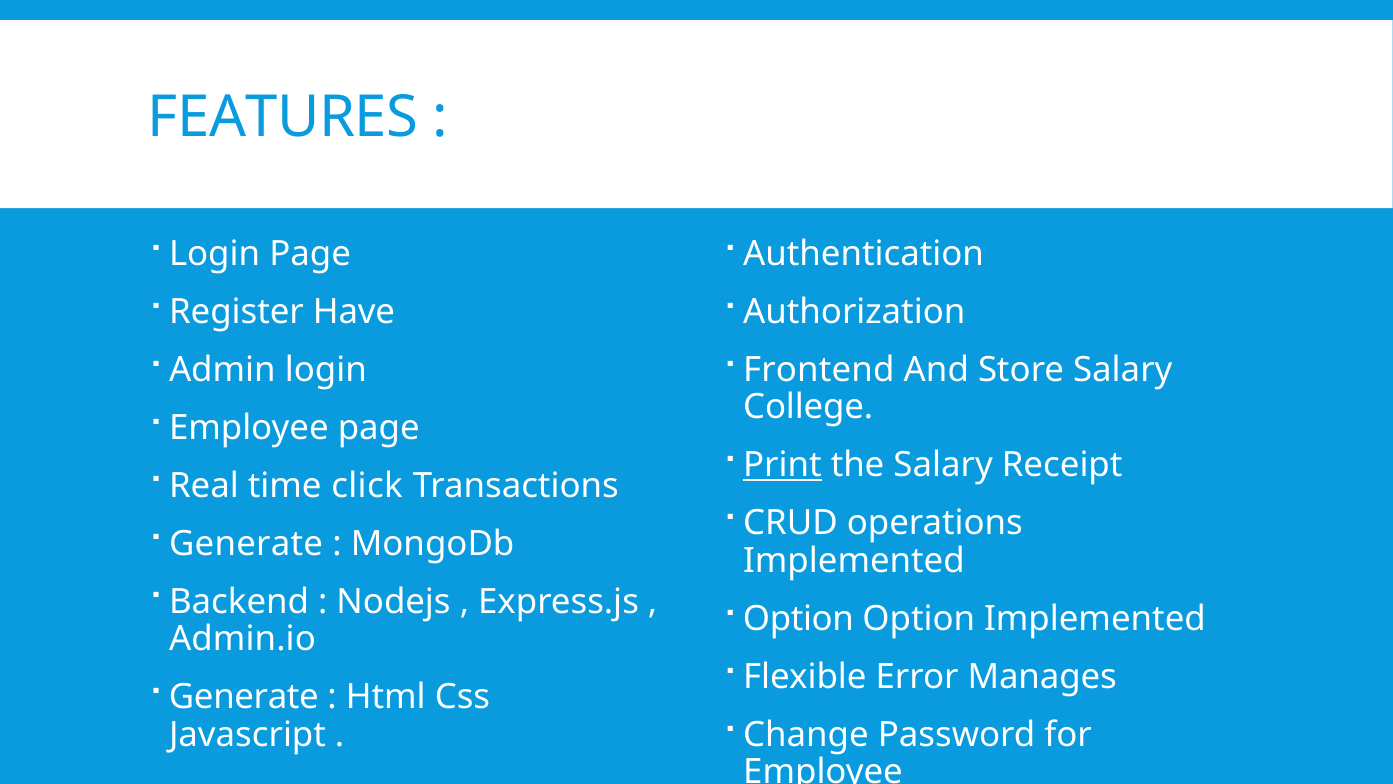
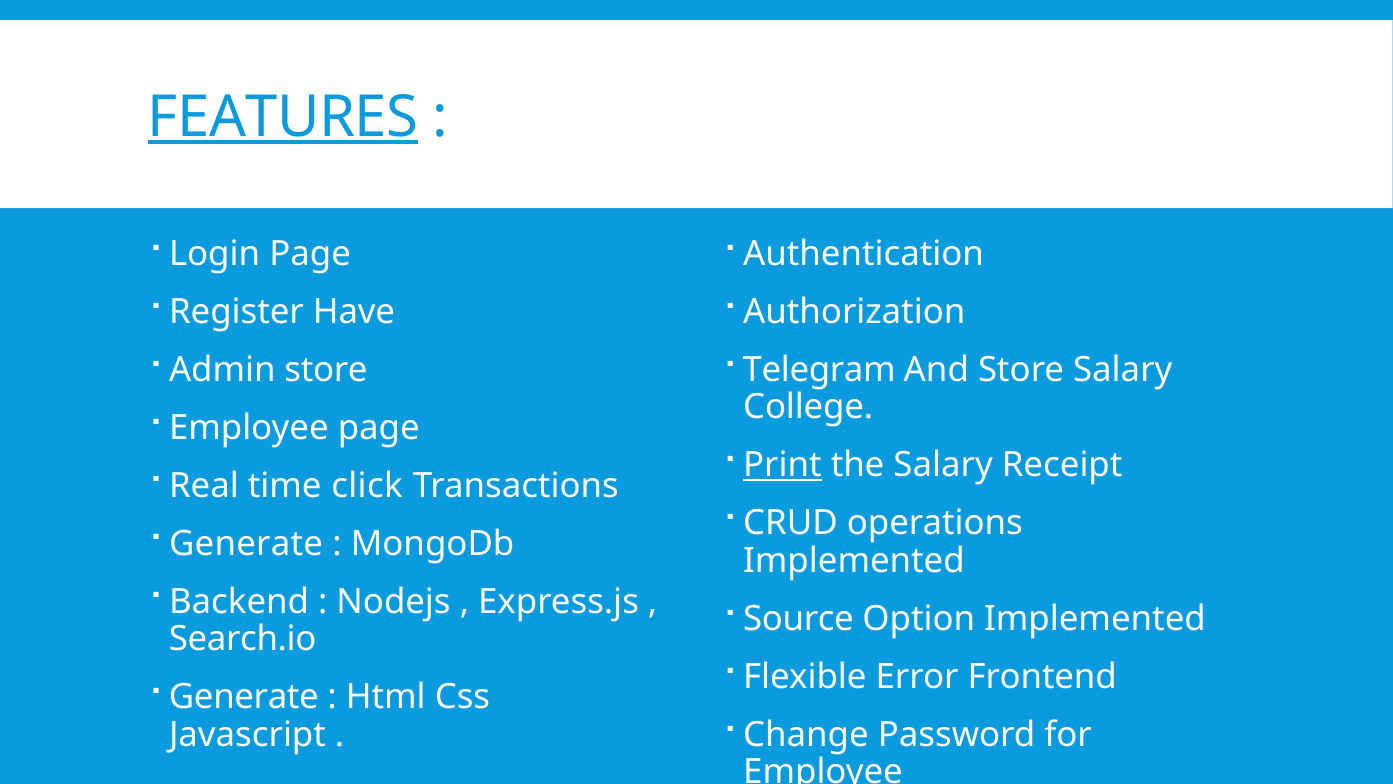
FEATURES underline: none -> present (283, 117)
Admin login: login -> store (326, 370)
Frontend: Frontend -> Telegram (819, 370)
Option: Option -> Source (798, 618)
Admin.io: Admin.io -> Search.io (243, 639)
Manages: Manages -> Frontend (1042, 676)
